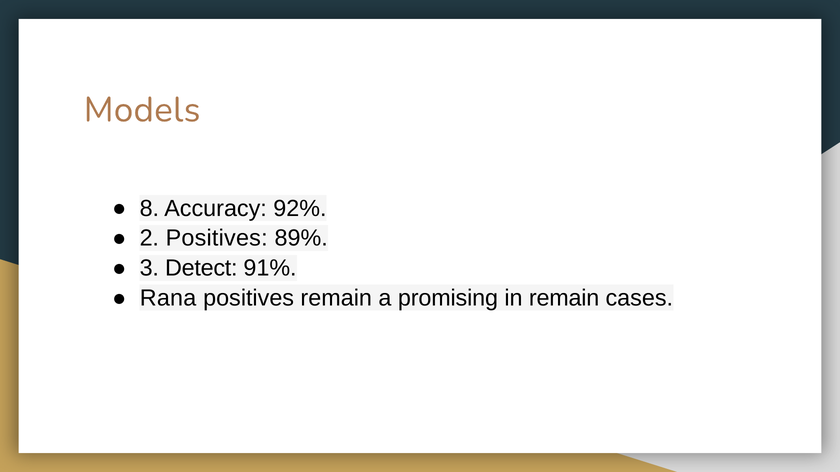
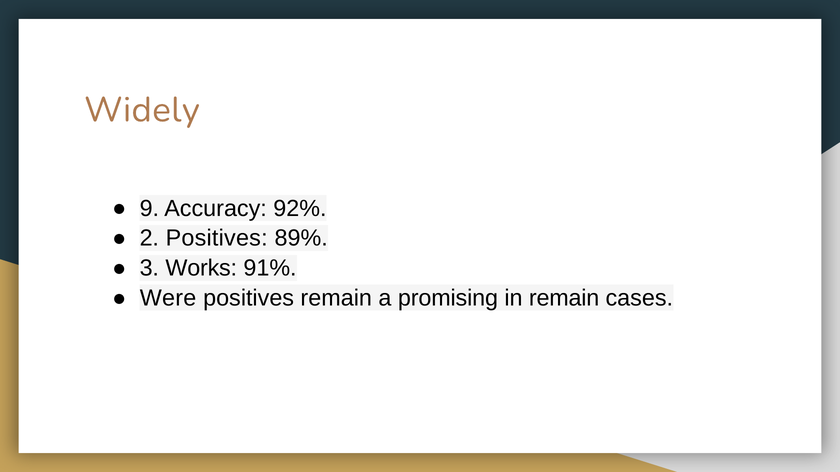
Models: Models -> Widely (142, 110)
8: 8 -> 9 (149, 209)
Detect: Detect -> Works (201, 268)
Rana: Rana -> Were (168, 298)
